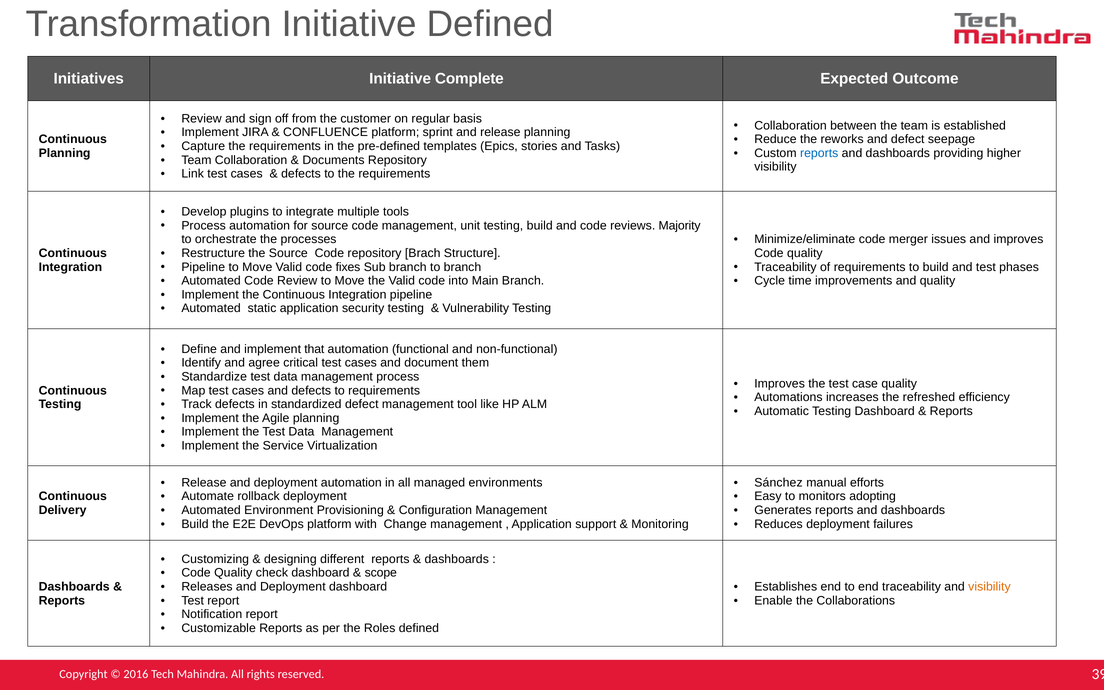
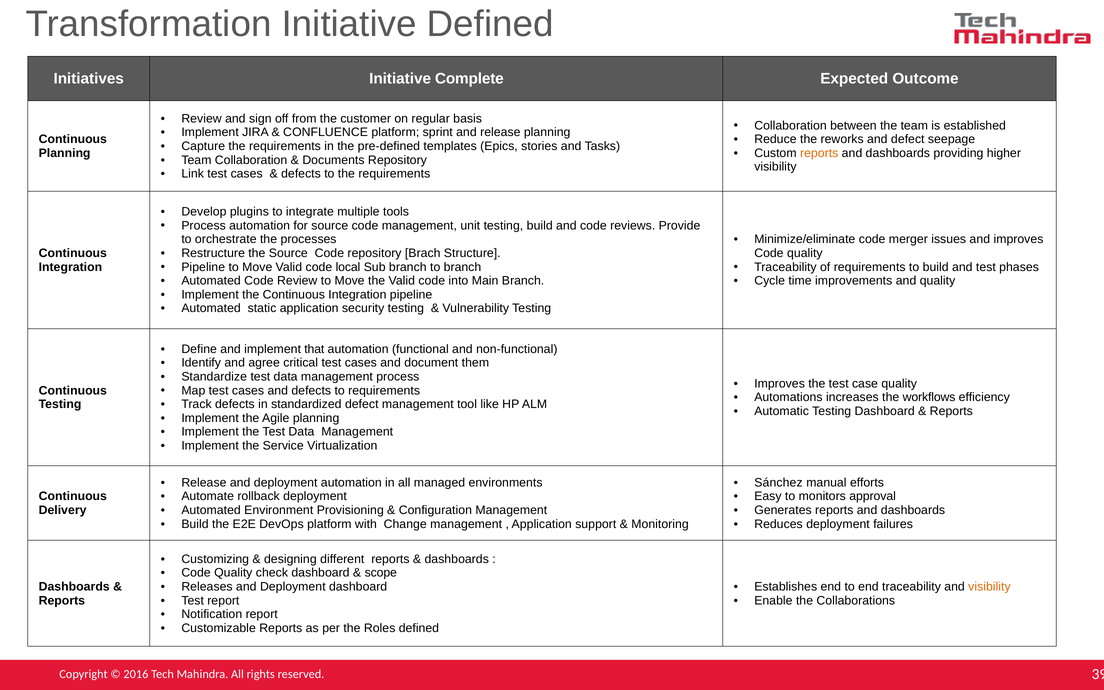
reports colour: blue -> orange (819, 153)
Majority: Majority -> Provide (680, 225)
fixes: fixes -> local (348, 267)
refreshed: refreshed -> workflows (929, 397)
adopting: adopting -> approval (873, 496)
